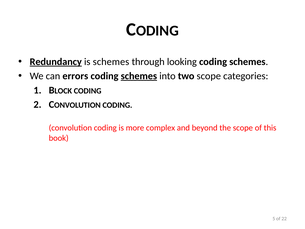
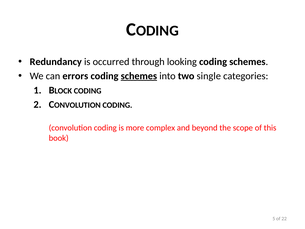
Redundancy underline: present -> none (56, 62)
is schemes: schemes -> occurred (111, 62)
two scope: scope -> single (209, 76)
